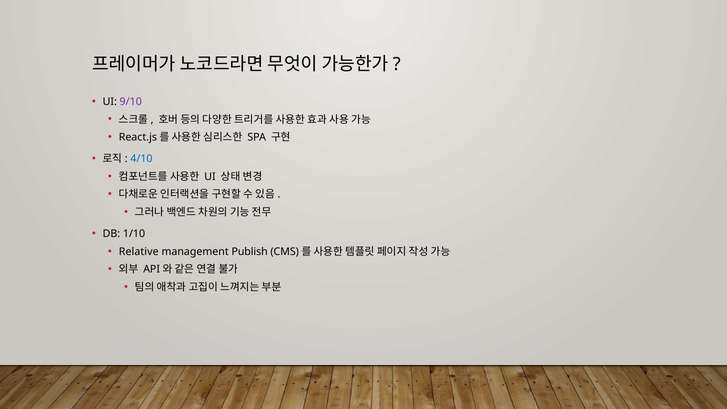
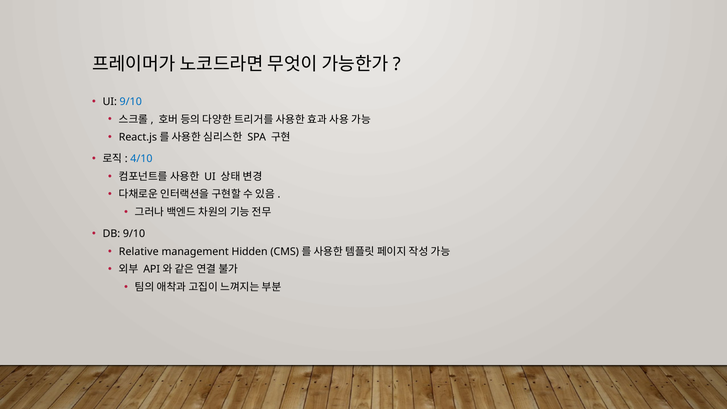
9/10 colour: purple -> blue (131, 102)
DB 1/10: 1/10 -> 9/10 (134, 234)
Publish: Publish -> Hidden (250, 252)
